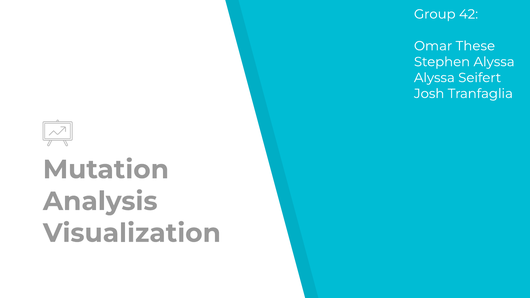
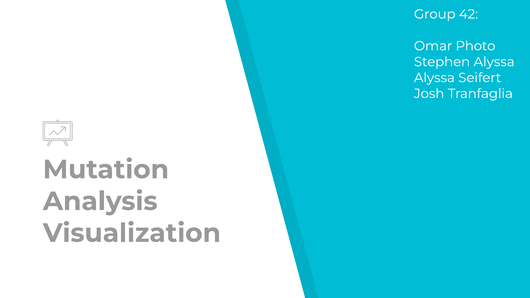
These: These -> Photo (475, 46)
